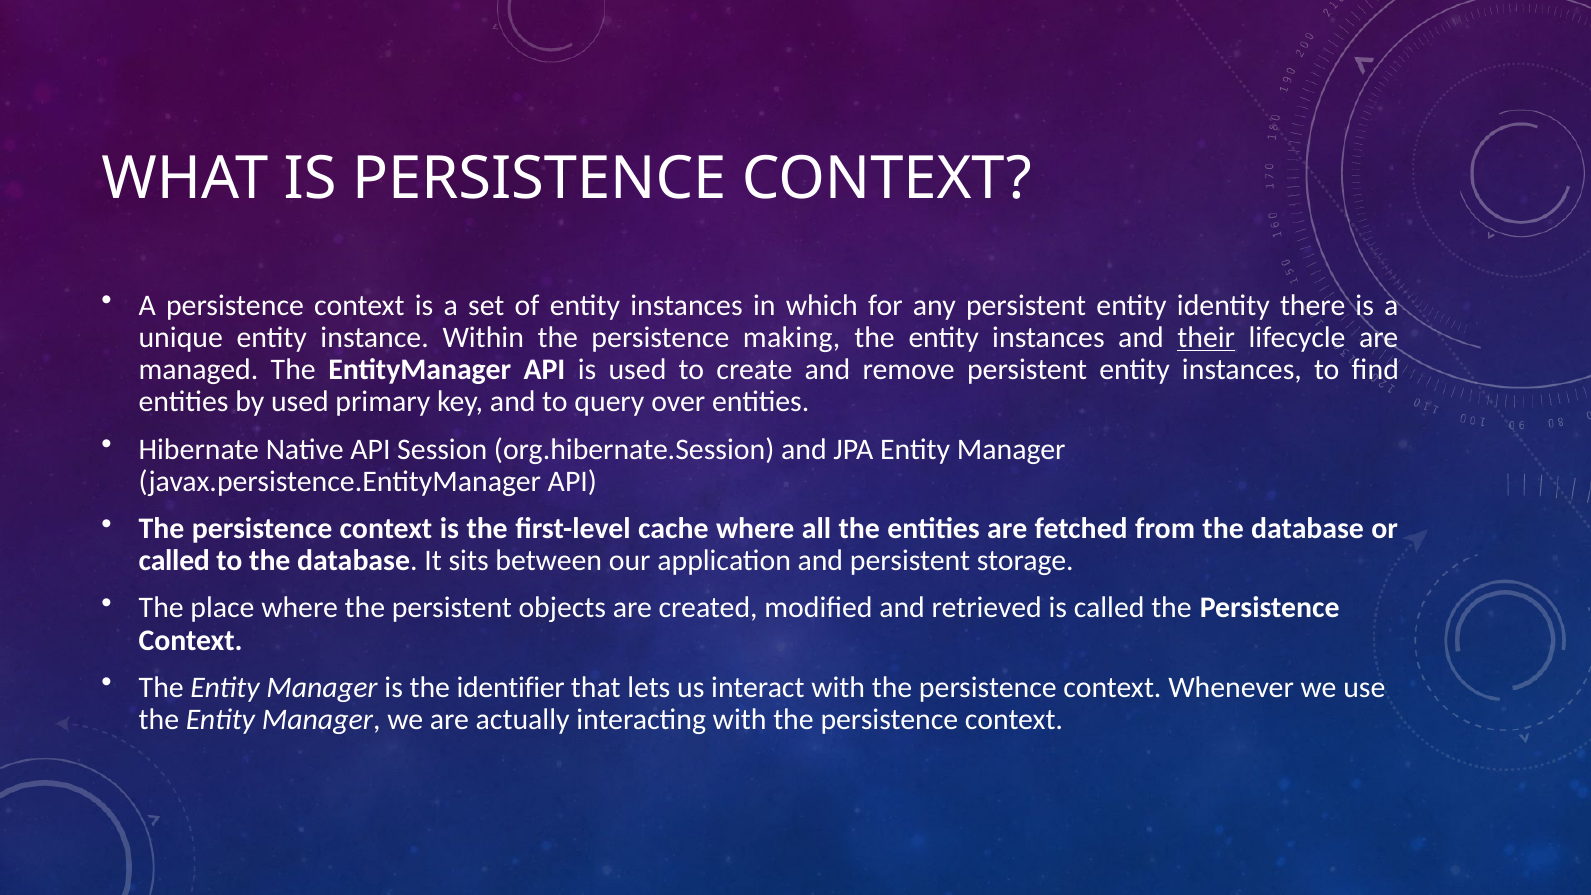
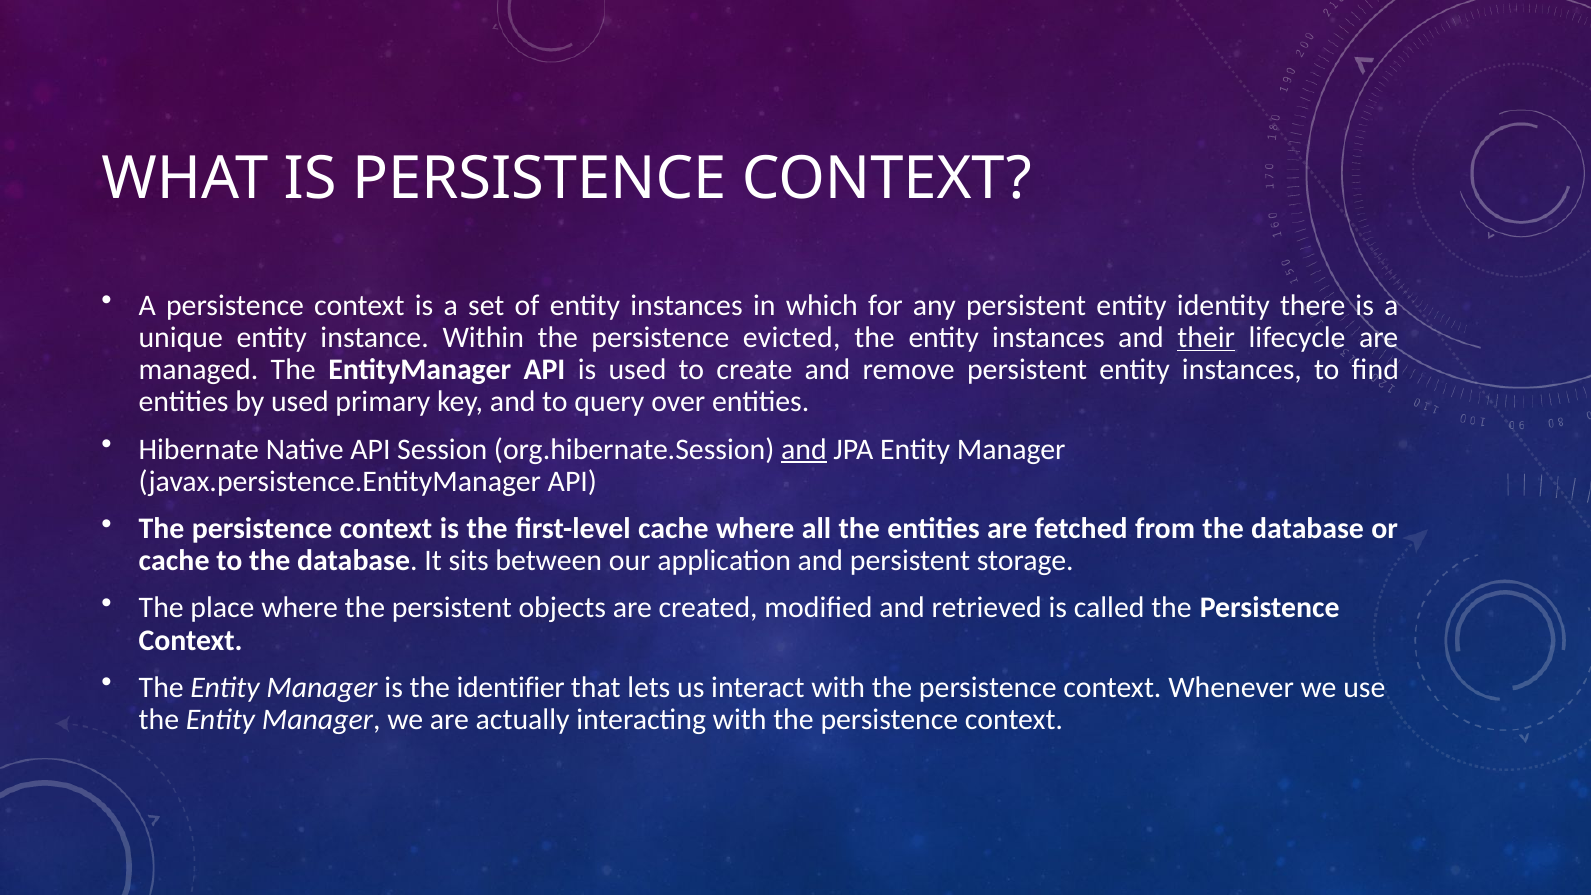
making: making -> evicted (792, 338)
and underline: none -> present (804, 449)
called: called -> cache (174, 561)
